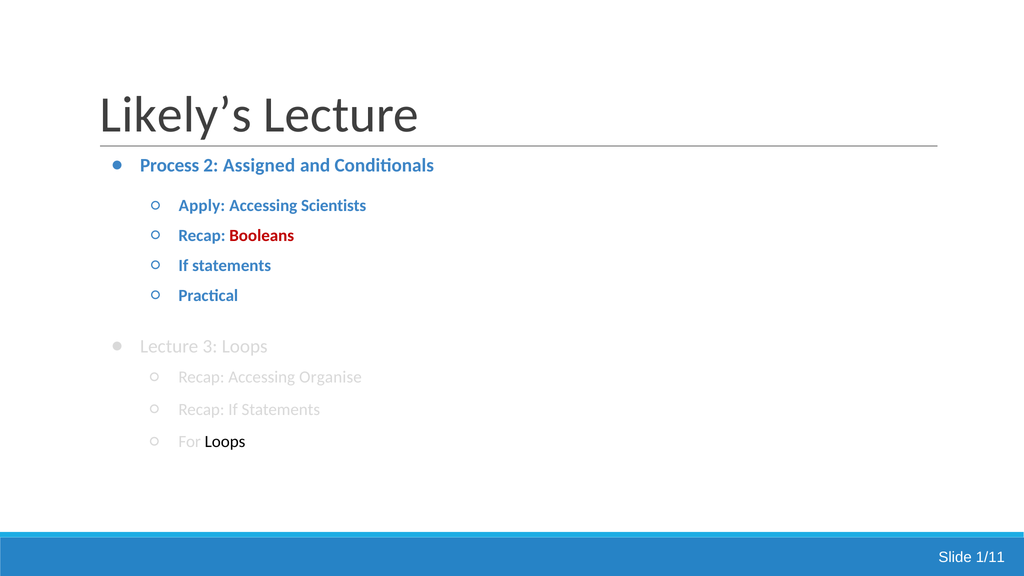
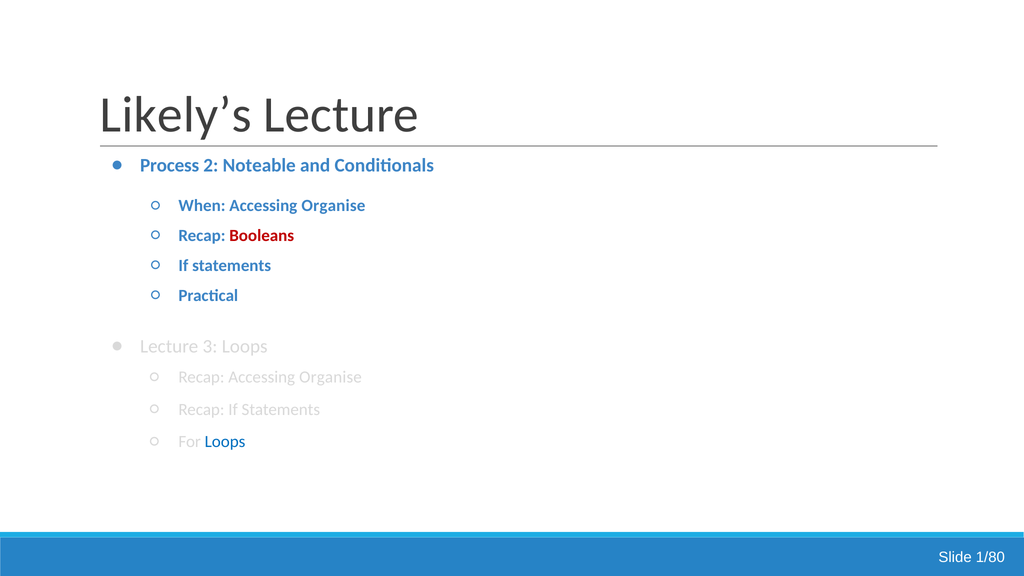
Assigned: Assigned -> Noteable (259, 165)
Apply: Apply -> When (202, 206)
Scientists: Scientists -> Organise (333, 206)
Loops colour: black -> blue (225, 442)
1/11: 1/11 -> 1/80 (990, 557)
